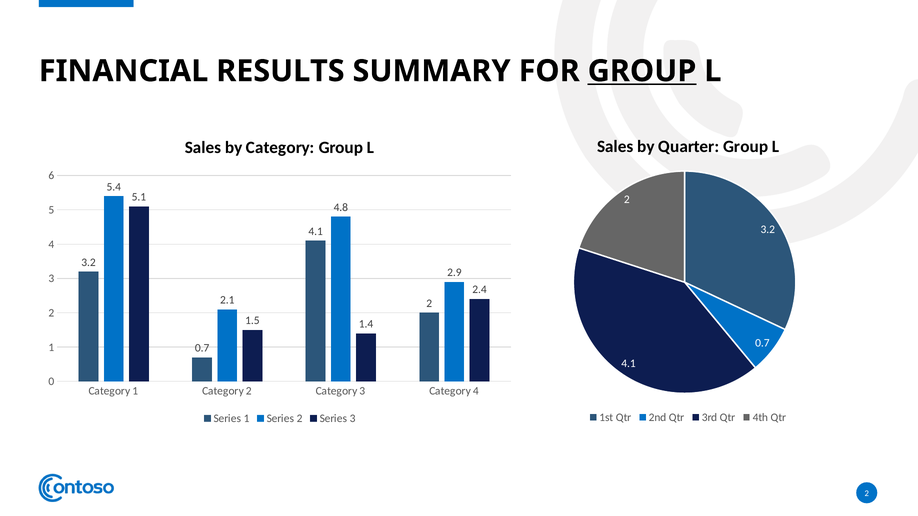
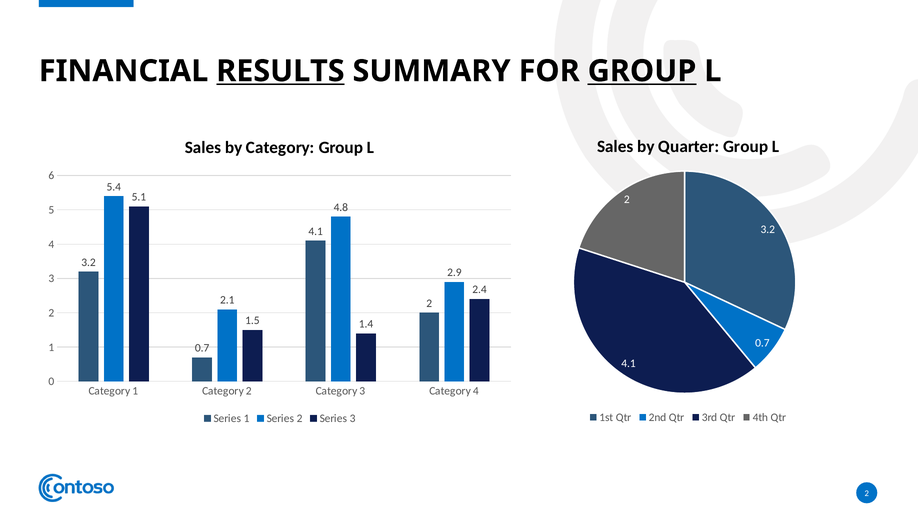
RESULTS underline: none -> present (280, 71)
